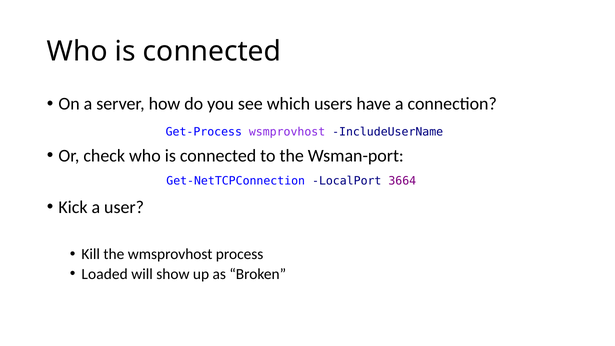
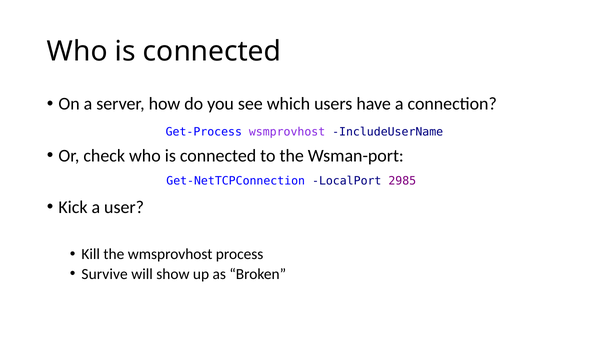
3664: 3664 -> 2985 (402, 181)
Loaded: Loaded -> Survive (105, 274)
